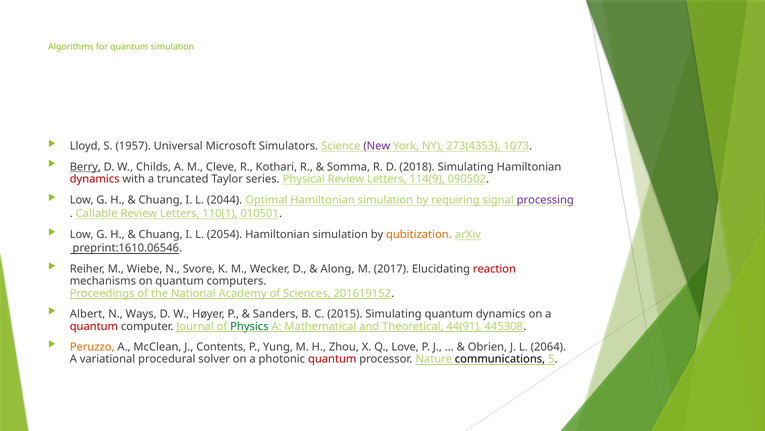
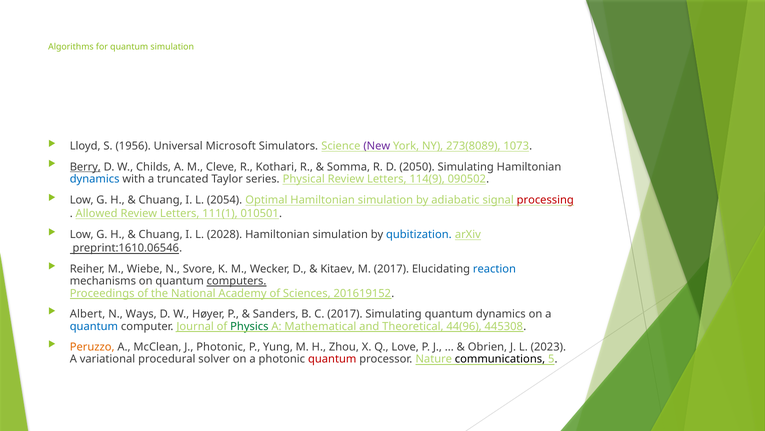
1957: 1957 -> 1956 (133, 146)
273(4353: 273(4353 -> 273(8089 (473, 146)
2018: 2018 -> 2050 (417, 167)
dynamics colour: red -> blue (95, 179)
2044: 2044 -> 2054 (225, 200)
requiring: requiring -> adiabatic (455, 200)
processing colour: purple -> red (545, 200)
Callable: Callable -> Allowed (97, 213)
110(1: 110(1 -> 111(1 (220, 213)
2054: 2054 -> 2028 (225, 234)
qubitization colour: orange -> blue (419, 234)
Along: Along -> Kitaev (338, 269)
reaction colour: red -> blue (494, 269)
computers underline: none -> present (237, 281)
C 2015: 2015 -> 2017 (345, 314)
quantum colour: red -> blue (94, 326)
44(91: 44(91 -> 44(96 (464, 326)
J Contents: Contents -> Photonic (221, 347)
2064: 2064 -> 2023 (548, 347)
